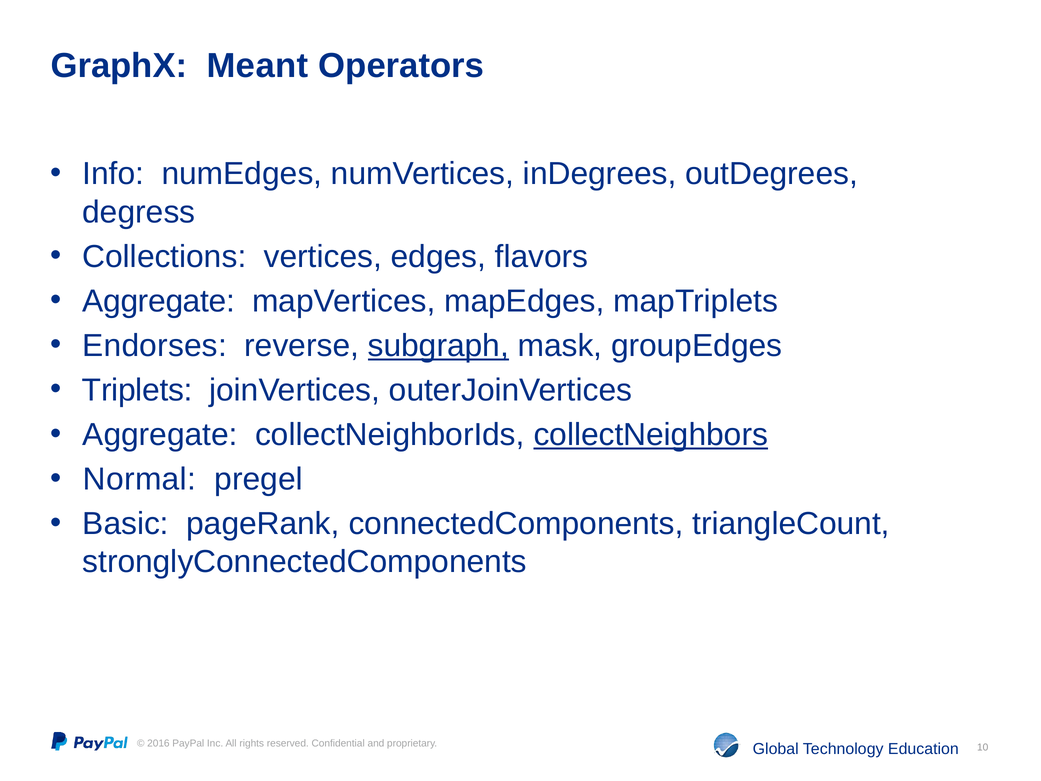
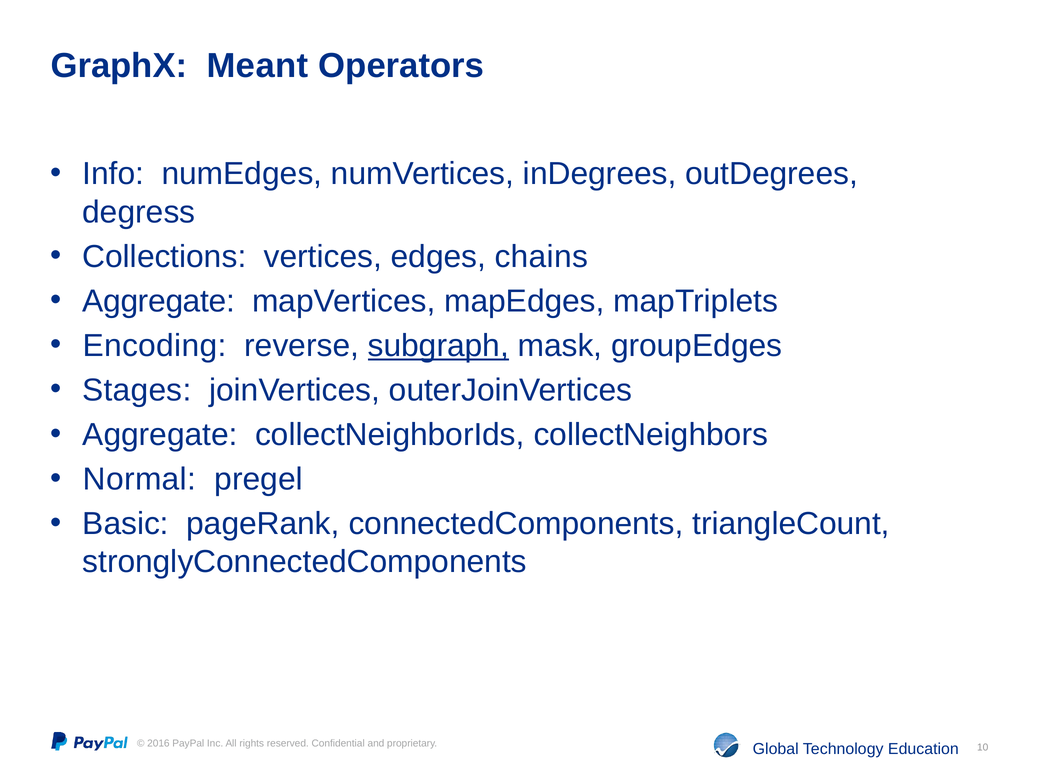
flavors: flavors -> chains (541, 257)
Endorses: Endorses -> Encoding (155, 346)
Triplets: Triplets -> Stages (137, 390)
collectNeighbors underline: present -> none (651, 435)
